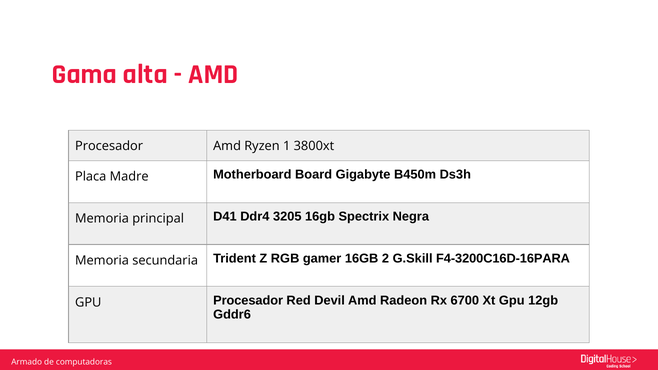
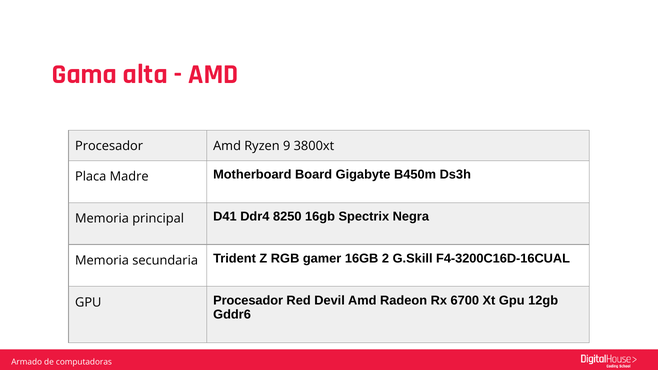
1: 1 -> 9 (287, 146)
3205: 3205 -> 8250 (287, 217)
F4-3200C16D-16PARA: F4-3200C16D-16PARA -> F4-3200C16D-16CUAL (503, 259)
